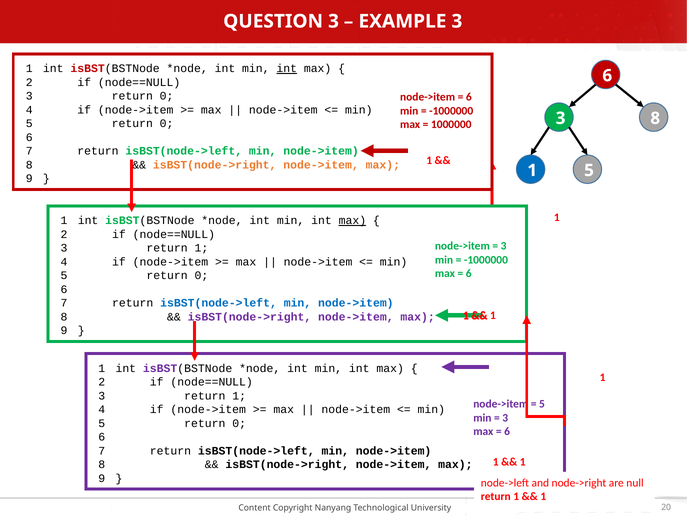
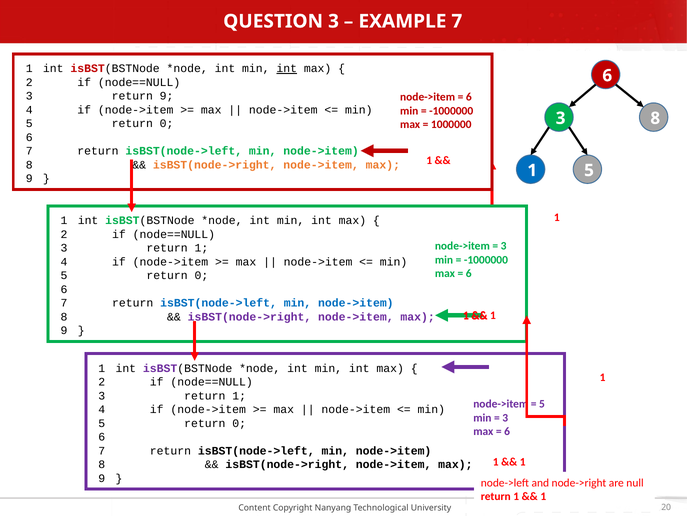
EXAMPLE 3: 3 -> 7 (457, 21)
0: 0 -> 9 (167, 96)
max underline: present -> none (352, 220)
